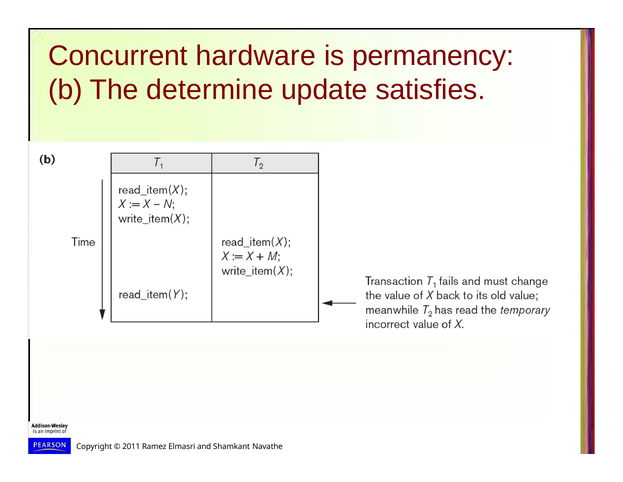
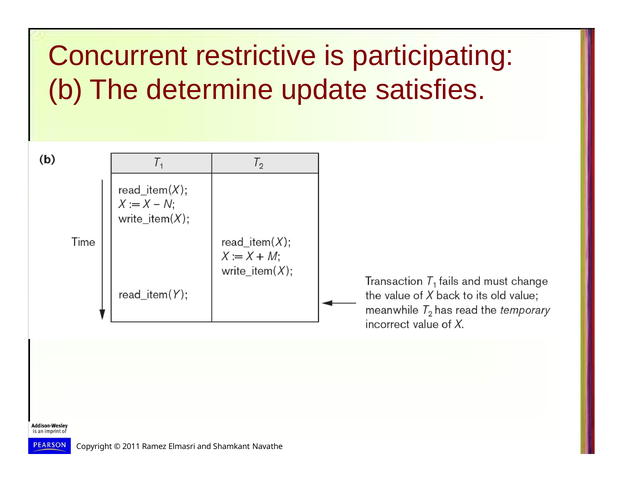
hardware: hardware -> restrictive (256, 56)
permanency: permanency -> participating (433, 56)
